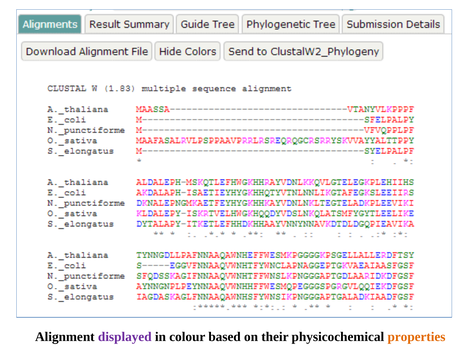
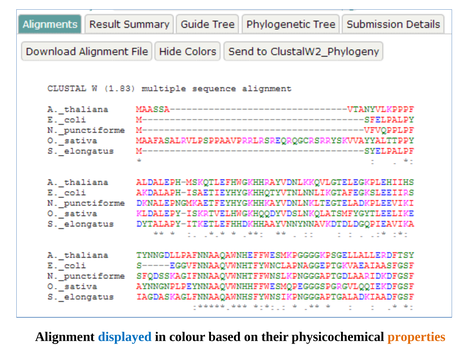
displayed colour: purple -> blue (125, 337)
